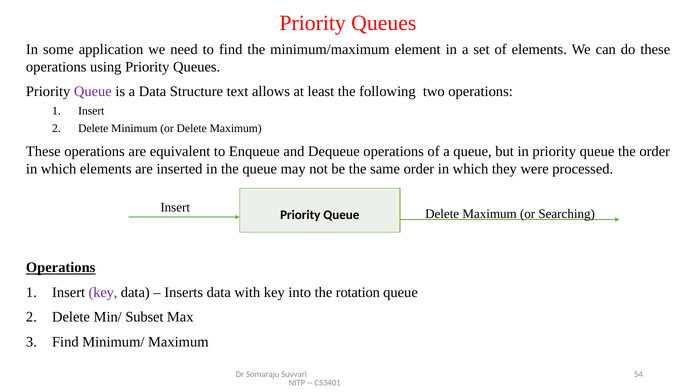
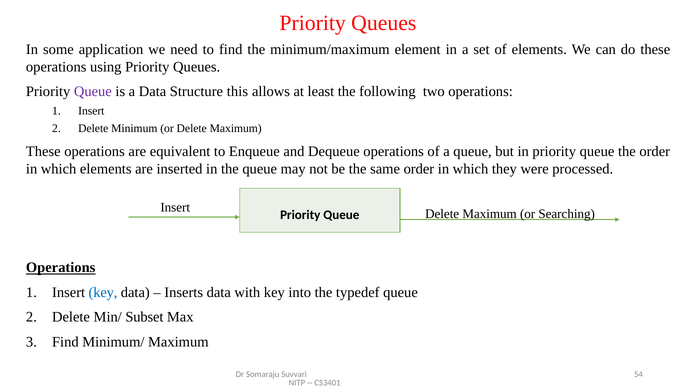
text: text -> this (237, 92)
key colour: purple -> blue (103, 292)
rotation: rotation -> typedef (358, 292)
